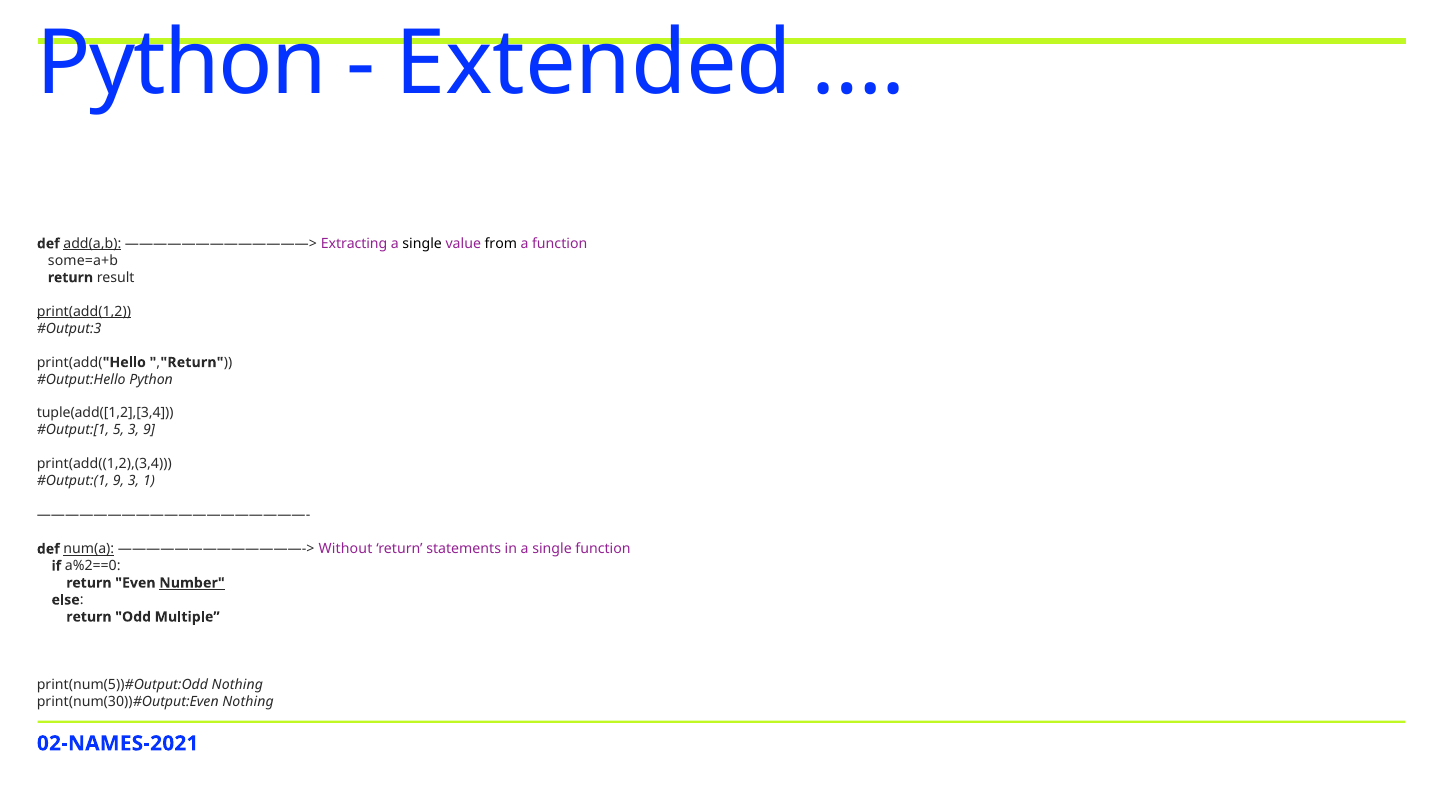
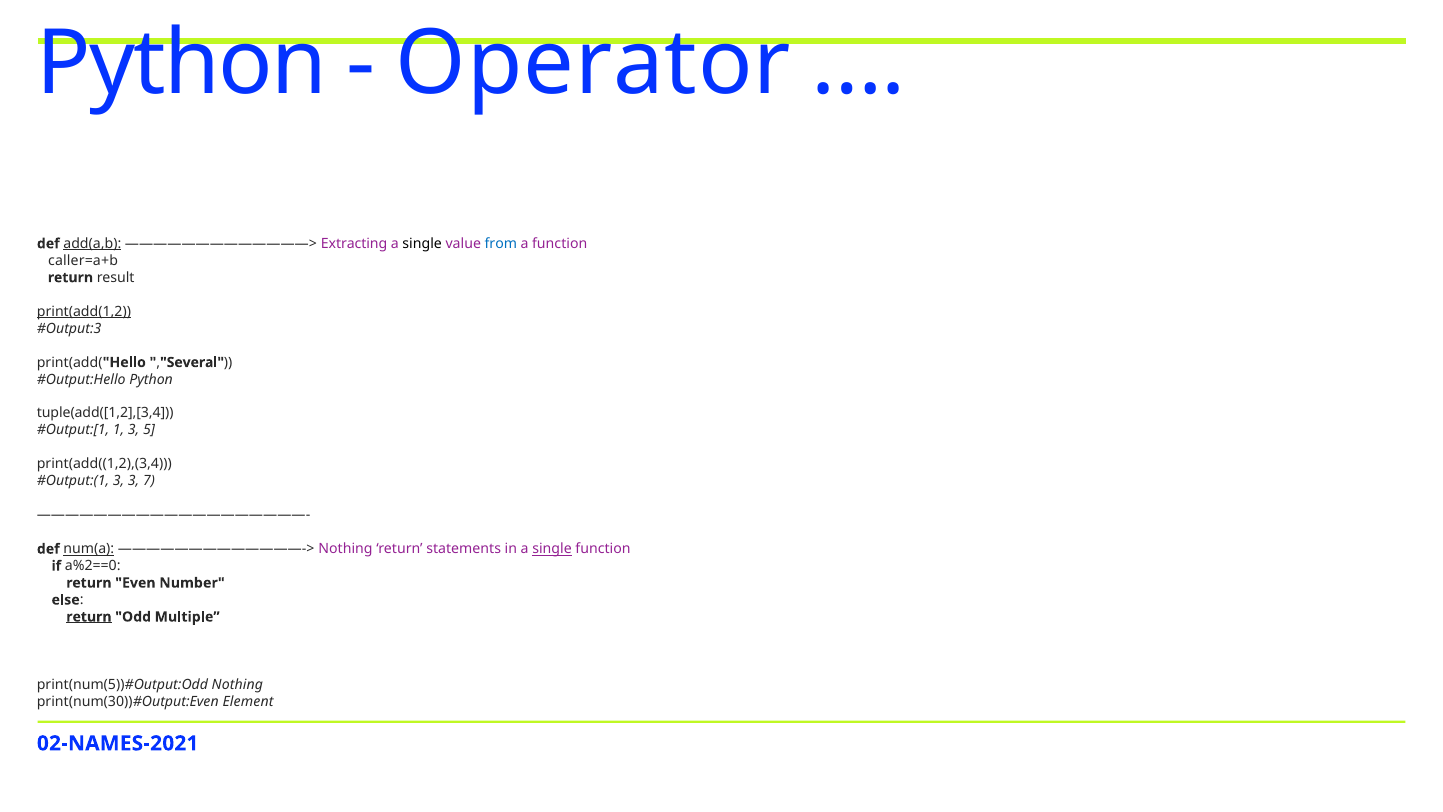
Extended: Extended -> Operator (593, 64)
from colour: black -> blue (501, 244)
some=a+b: some=a+b -> caller=a+b (83, 260)
Return: Return -> Several (192, 362)
5: 5 -> 1 (119, 430)
3 9: 9 -> 5 (149, 430)
9: 9 -> 3 (119, 481)
1: 1 -> 7 (149, 481)
Without: Without -> Nothing (346, 549)
single underline: none -> present (552, 549)
Number underline: present -> none (192, 583)
return underline: none -> present (89, 617)
Nothing: Nothing -> Element (248, 701)
